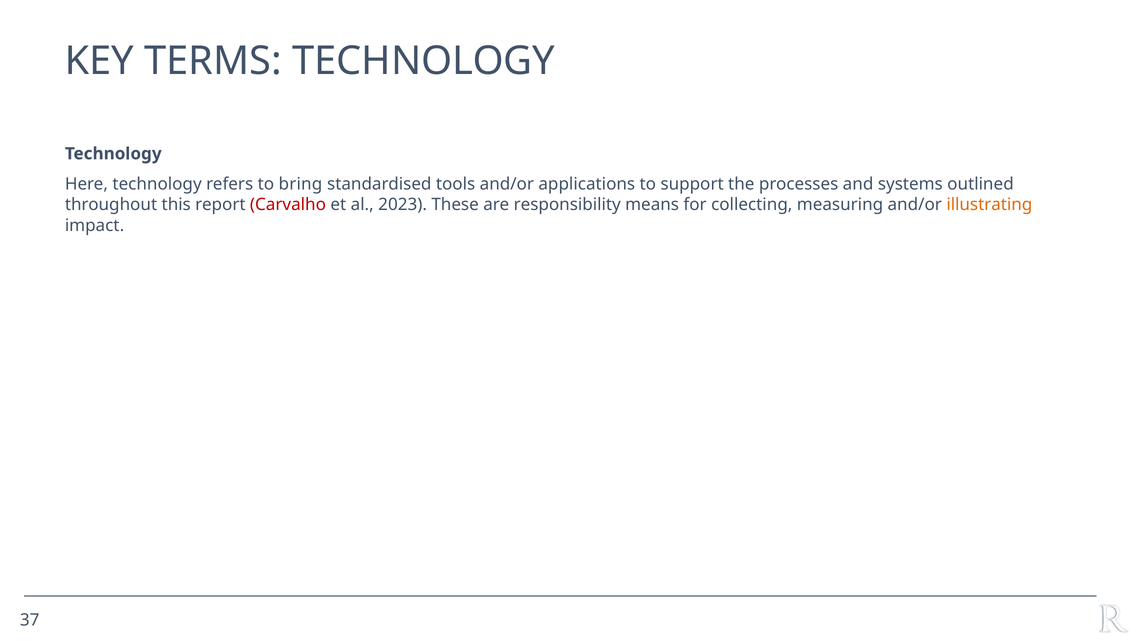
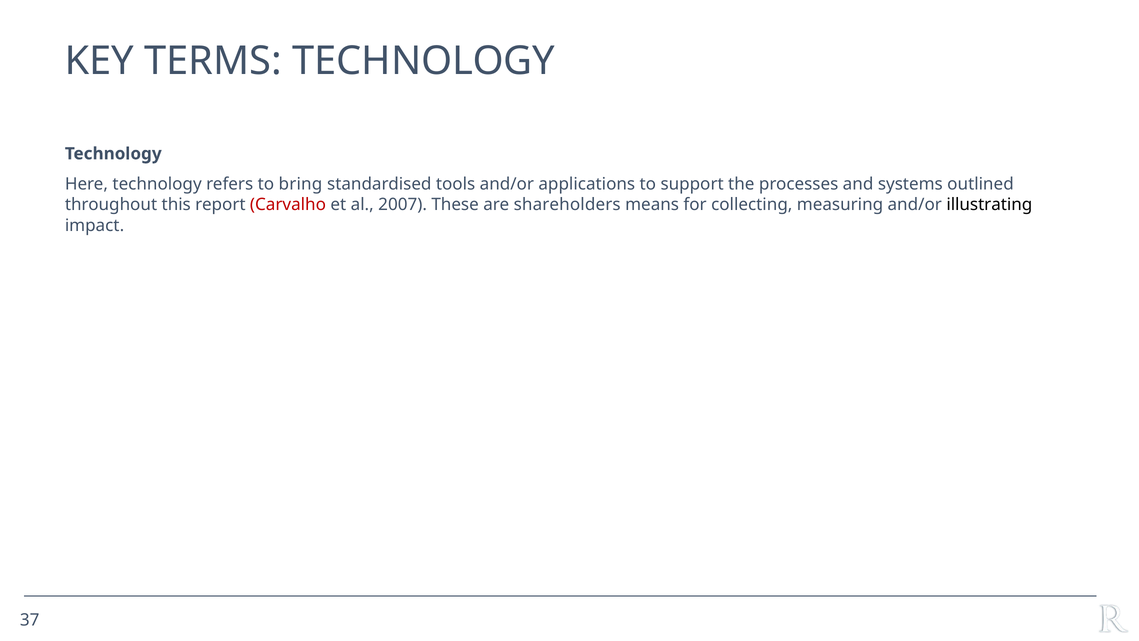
2023: 2023 -> 2007 (403, 205)
responsibility: responsibility -> shareholders (567, 205)
illustrating colour: orange -> black (989, 205)
